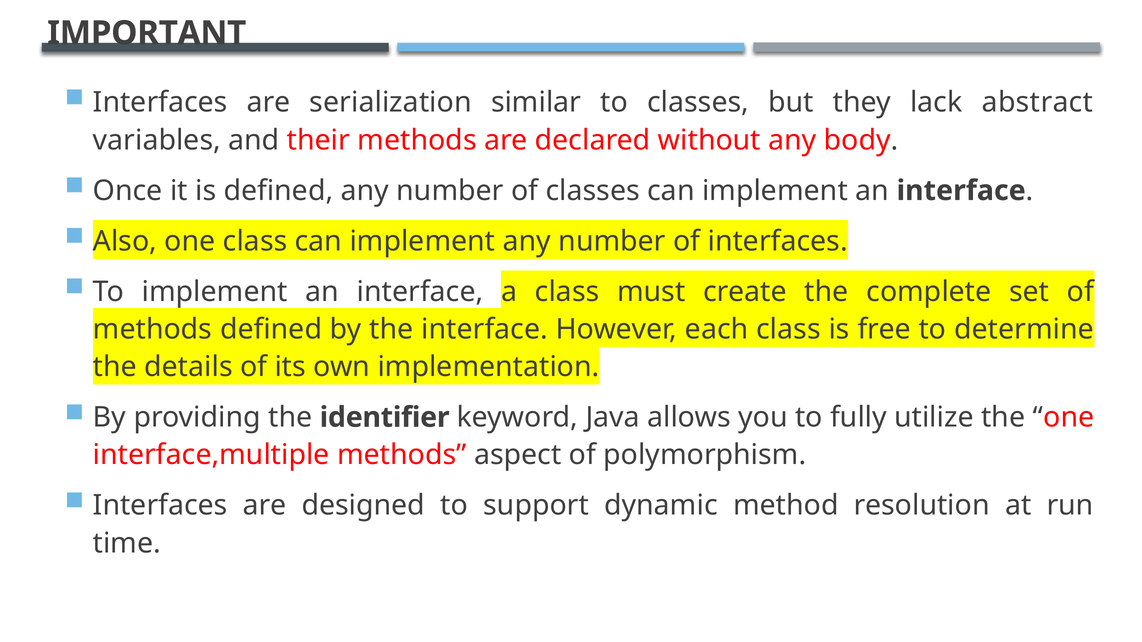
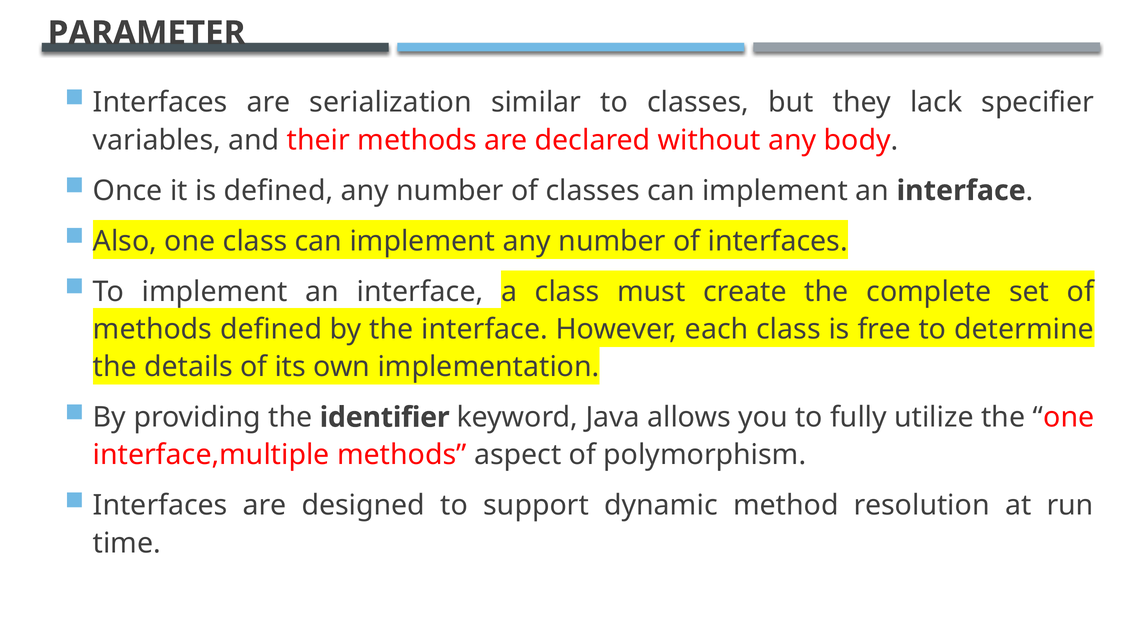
IMPORTANT: IMPORTANT -> PARAMETER (147, 33)
abstract: abstract -> specifier (1038, 103)
